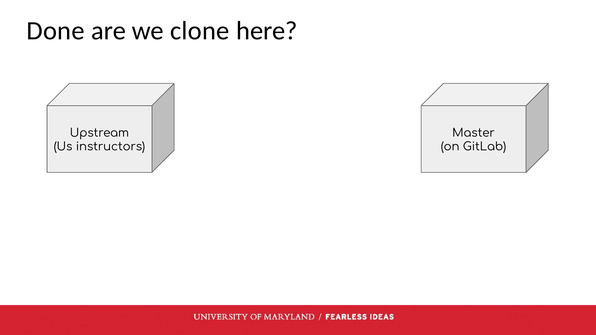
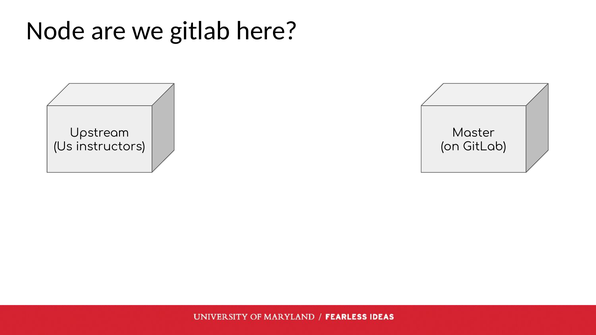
Done: Done -> Node (56, 31)
we clone: clone -> gitlab (200, 31)
